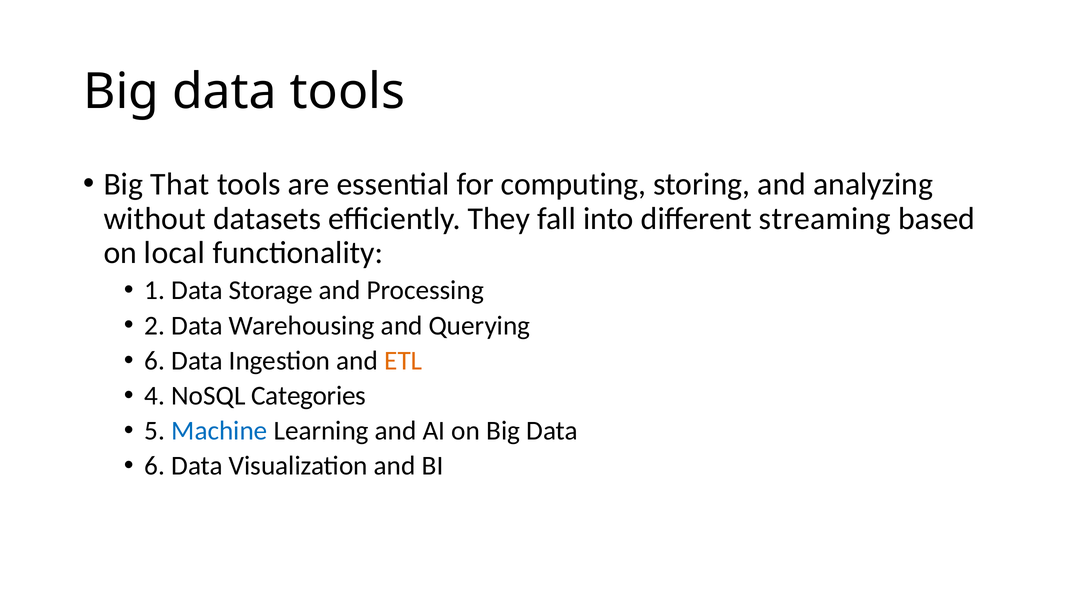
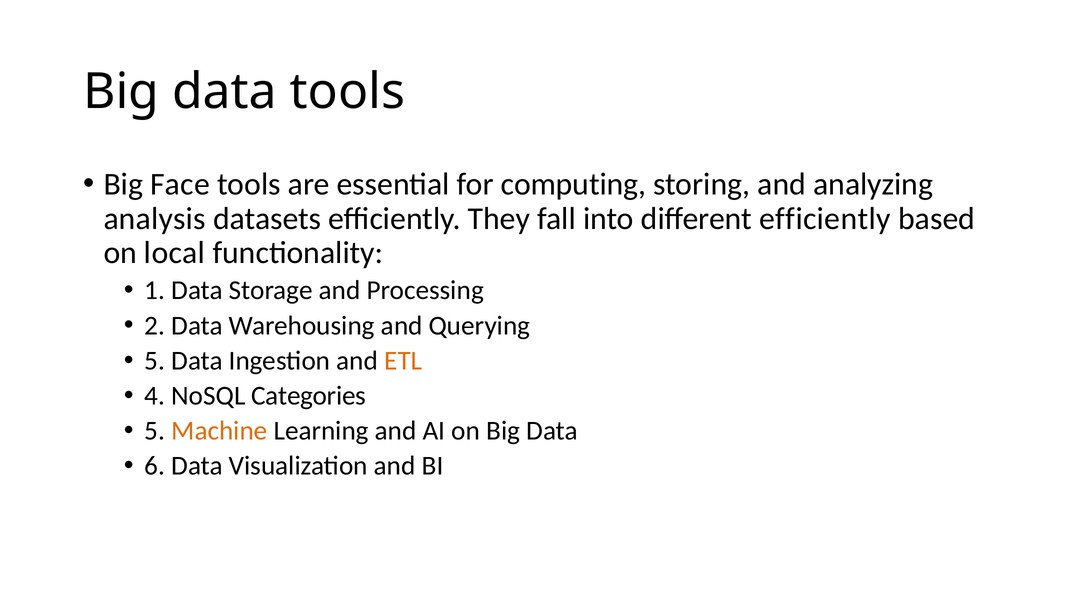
That: That -> Face (180, 184)
without: without -> analysis (155, 219)
different streaming: streaming -> efficiently (825, 219)
6: 6 -> 5 (155, 361)
Machine colour: blue -> orange (219, 431)
